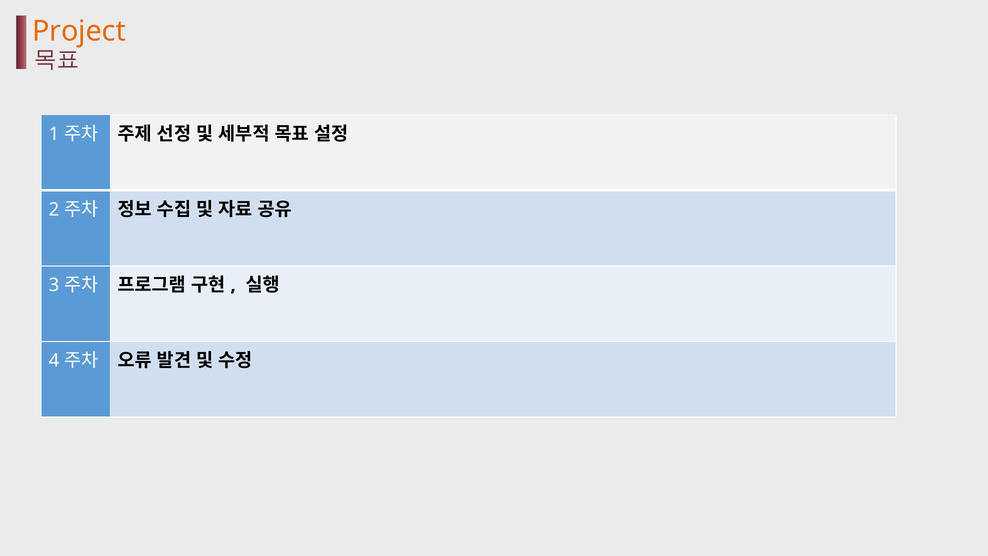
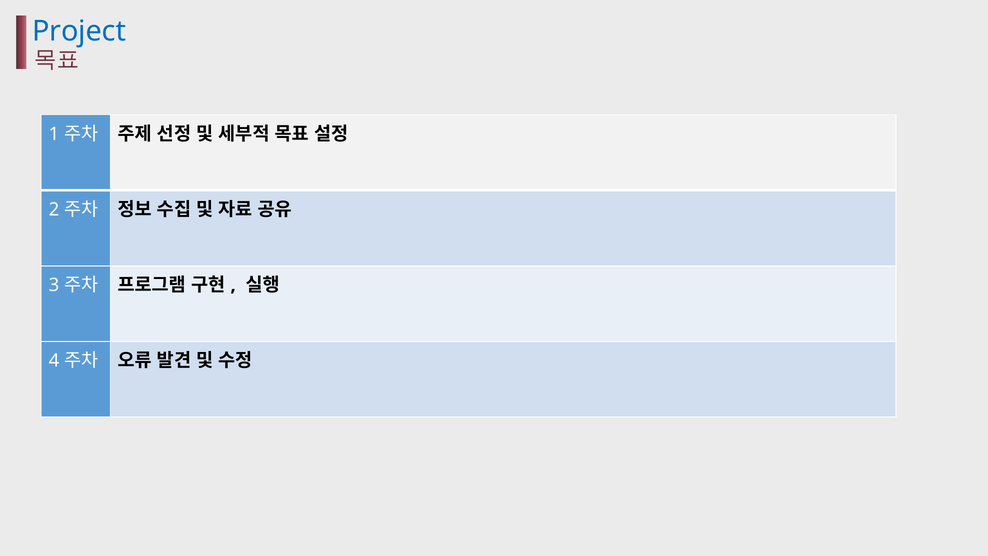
Project colour: orange -> blue (79, 31)
